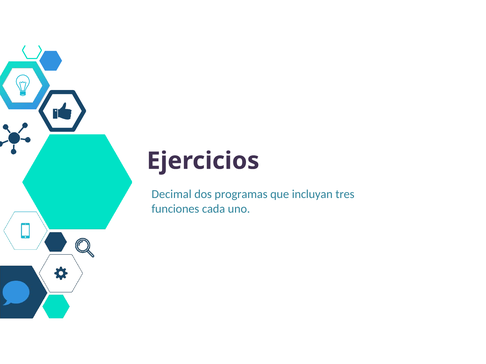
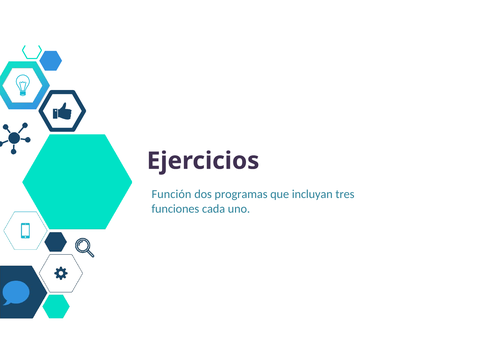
Decimal: Decimal -> Función (171, 194)
